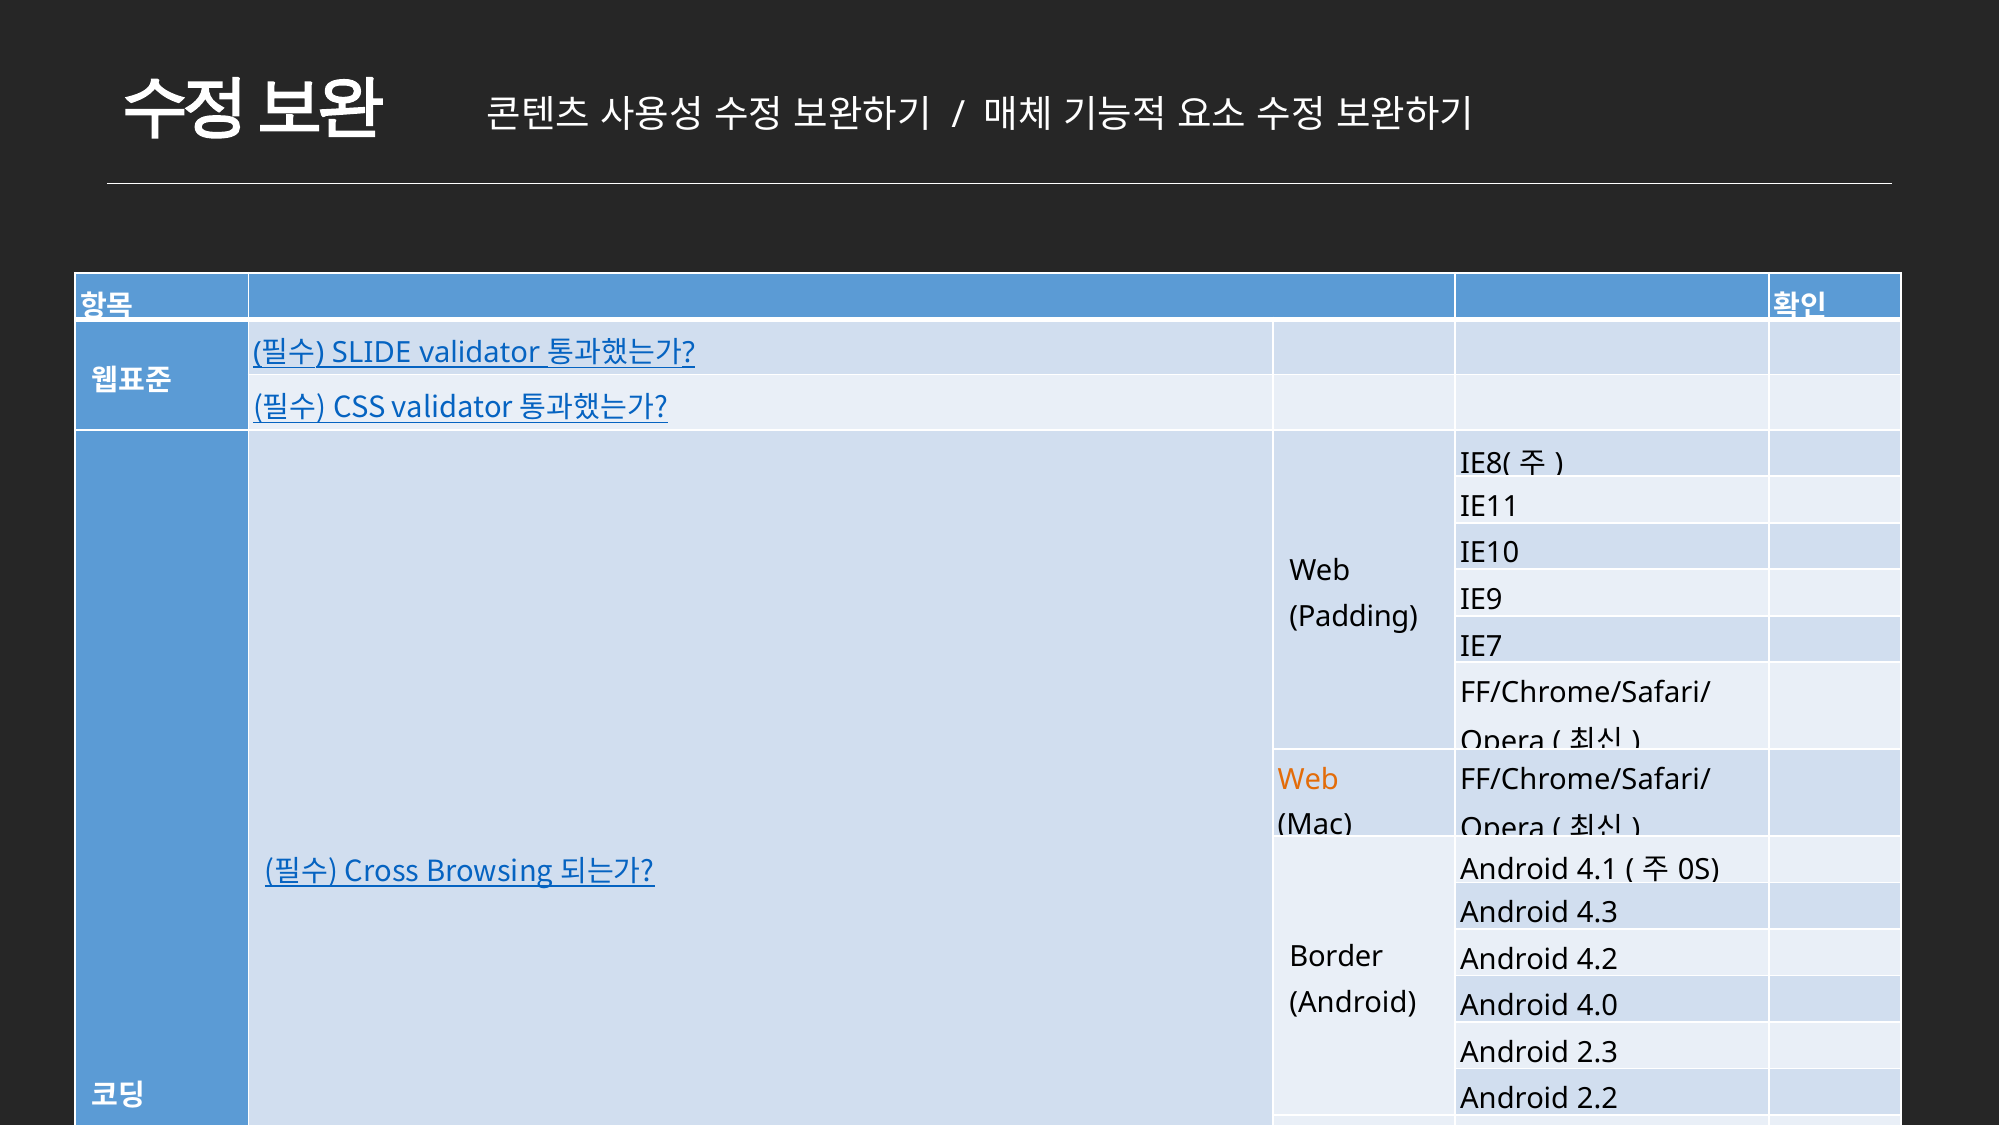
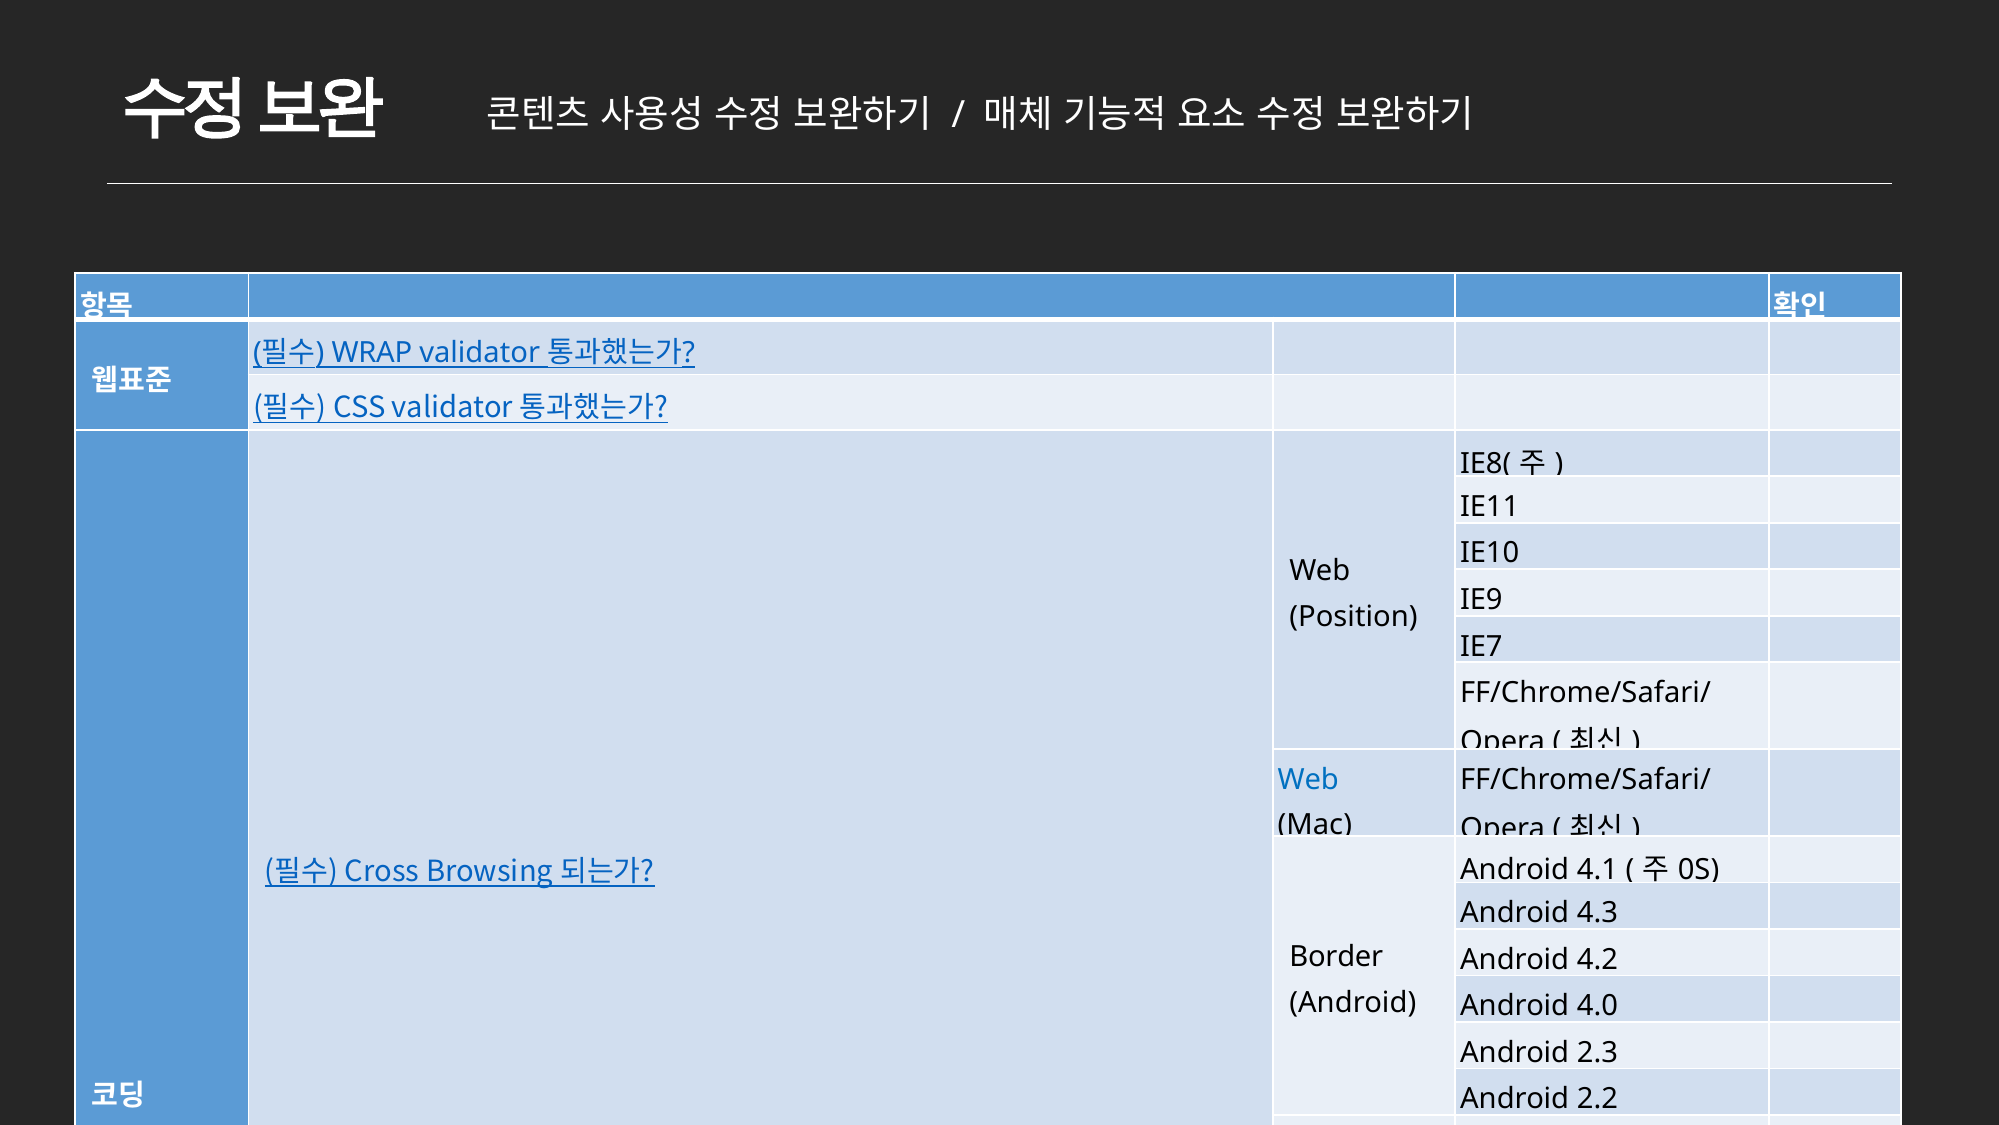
SLIDE: SLIDE -> WRAP (372, 353)
Padding: Padding -> Position (1353, 617)
Web colour: orange -> blue (1308, 779)
